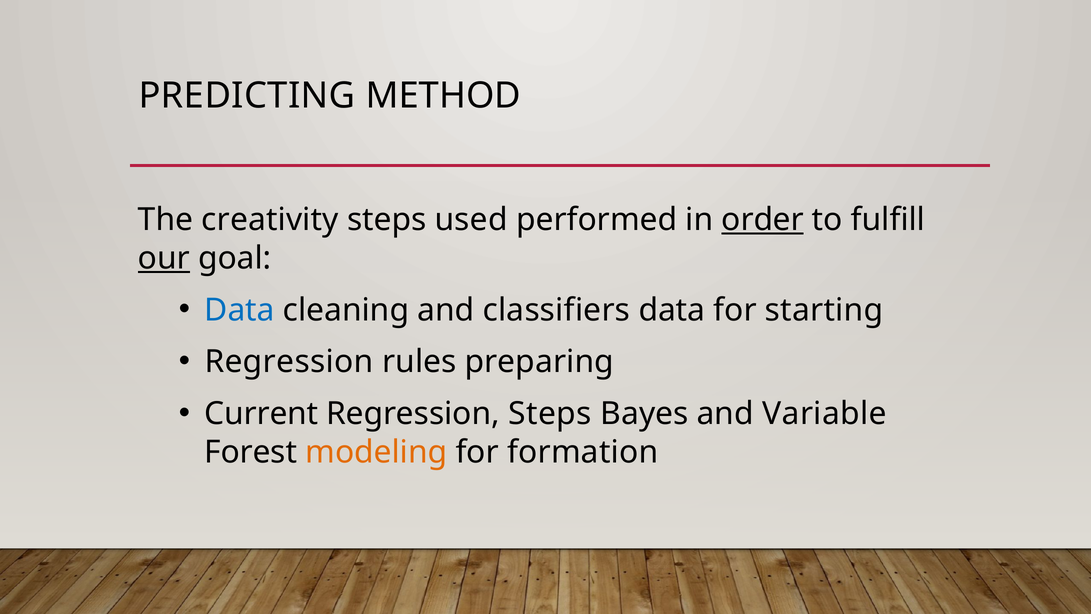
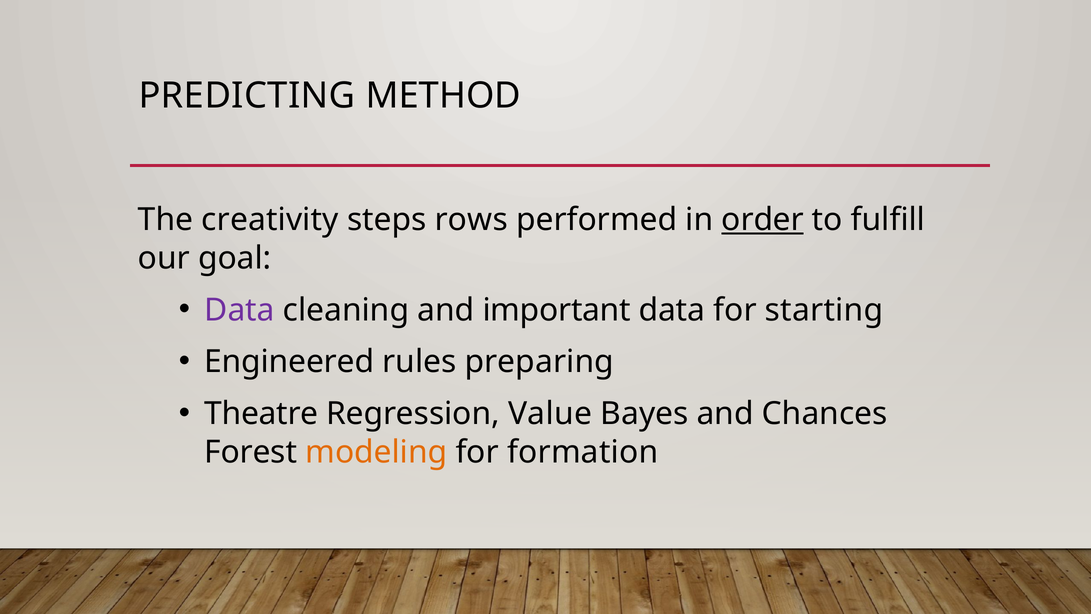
used: used -> rows (471, 220)
our underline: present -> none (164, 258)
Data colour: blue -> purple (240, 310)
classifiers: classifiers -> important (557, 310)
Regression: Regression -> Engineered (289, 362)
Current: Current -> Theatre (261, 414)
Regression Steps: Steps -> Value (550, 414)
Variable: Variable -> Chances (825, 414)
